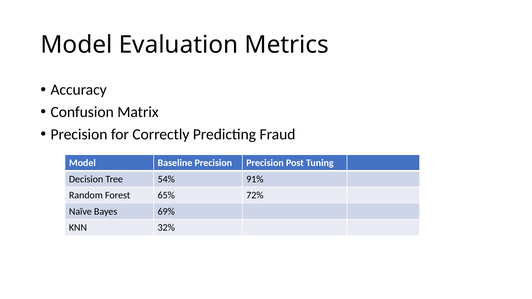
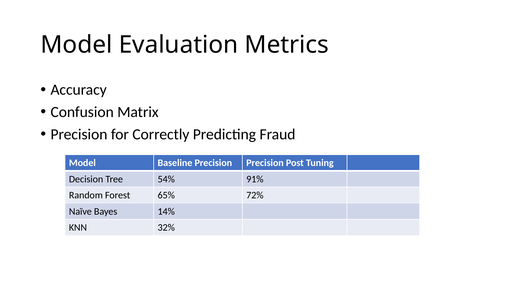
69%: 69% -> 14% (166, 212)
